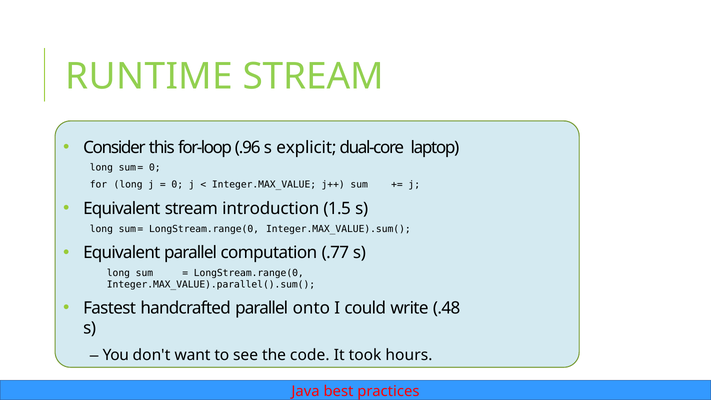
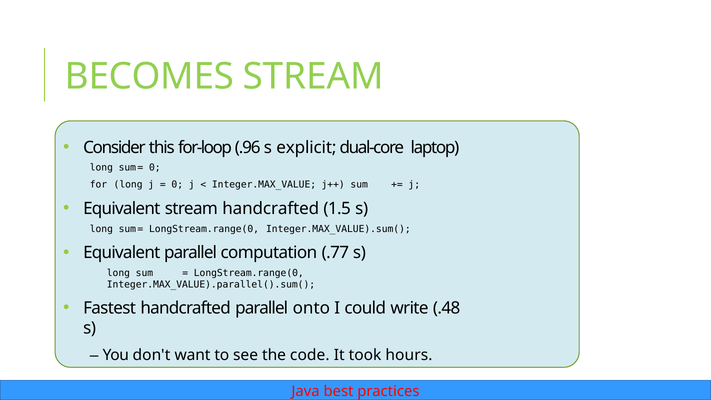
RUNTIME: RUNTIME -> BECOMES (149, 76)
stream introduction: introduction -> handcrafted (271, 208)
